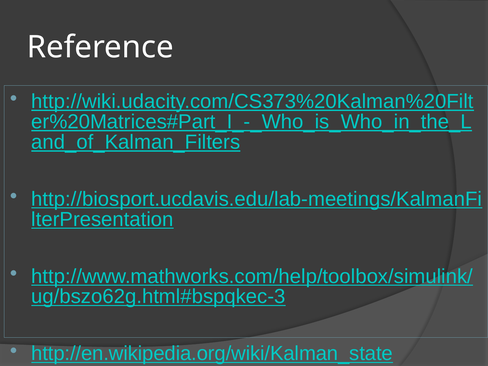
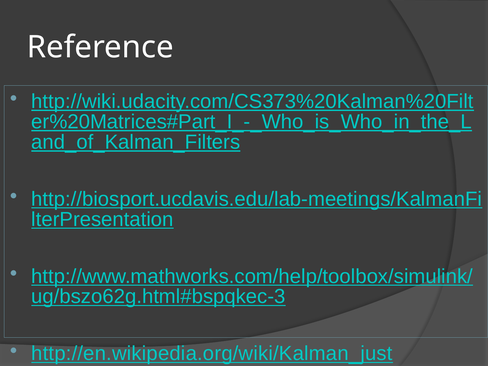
http://en.wikipedia.org/wiki/Kalman_state: http://en.wikipedia.org/wiki/Kalman_state -> http://en.wikipedia.org/wiki/Kalman_just (212, 354)
